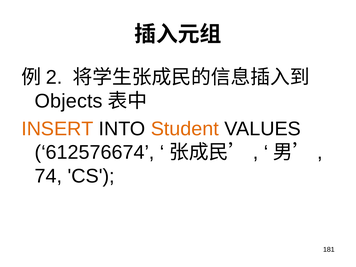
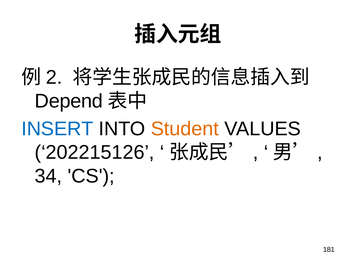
Objects: Objects -> Depend (69, 101)
INSERT colour: orange -> blue (57, 129)
612576674: 612576674 -> 202215126 (95, 152)
74: 74 -> 34 (48, 176)
